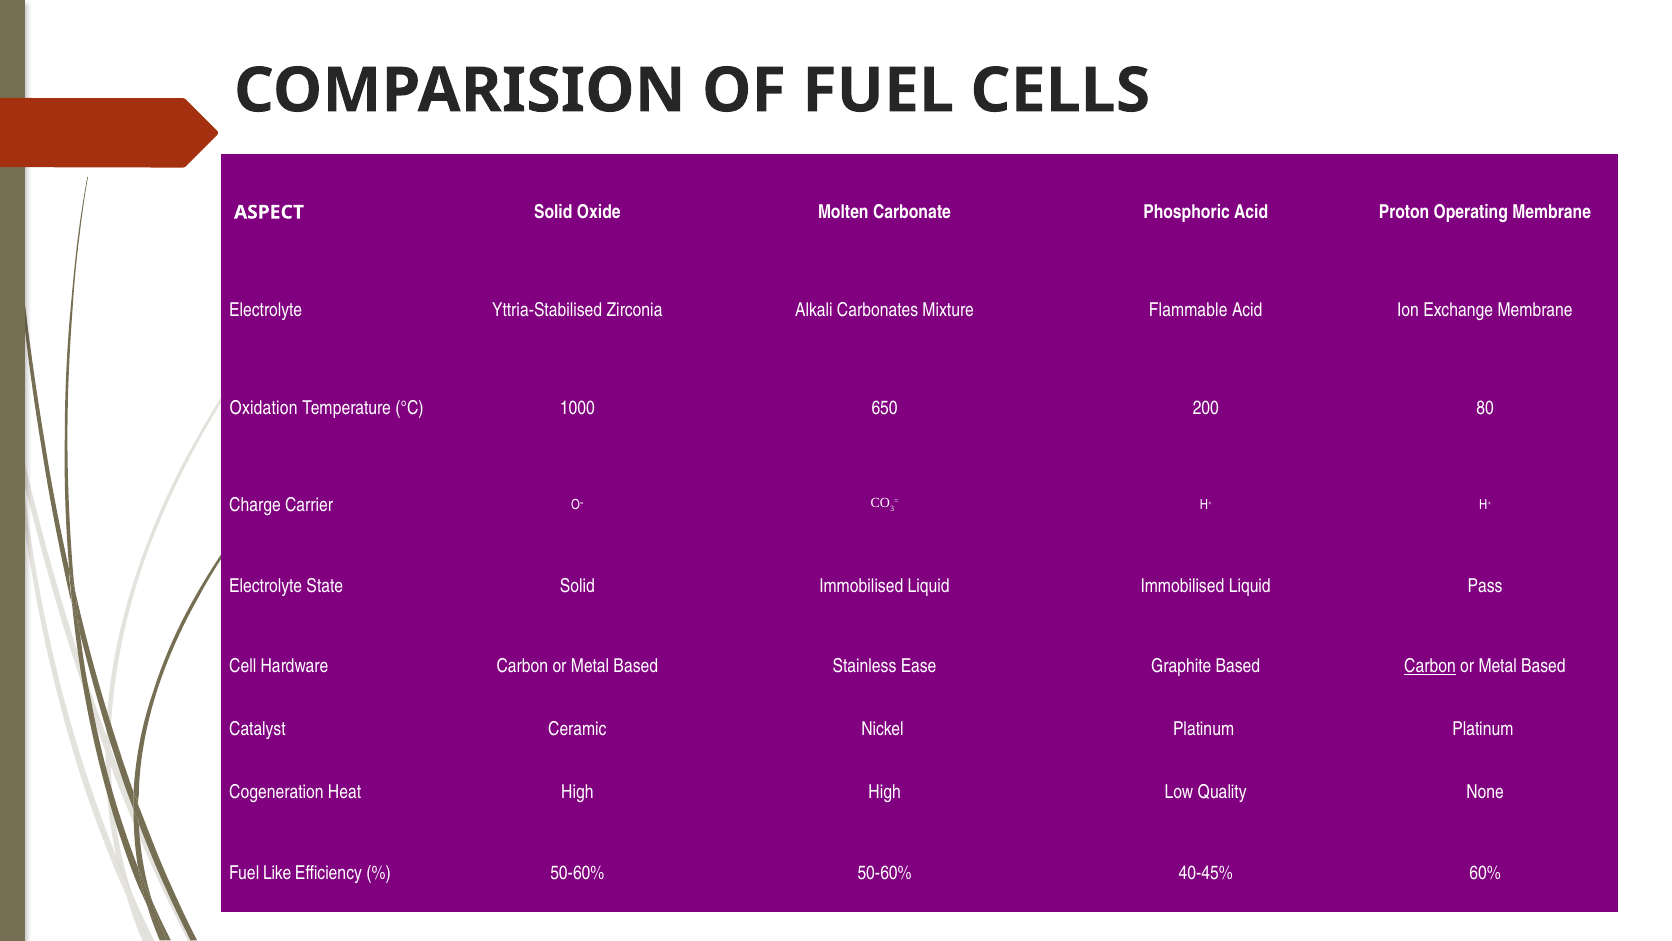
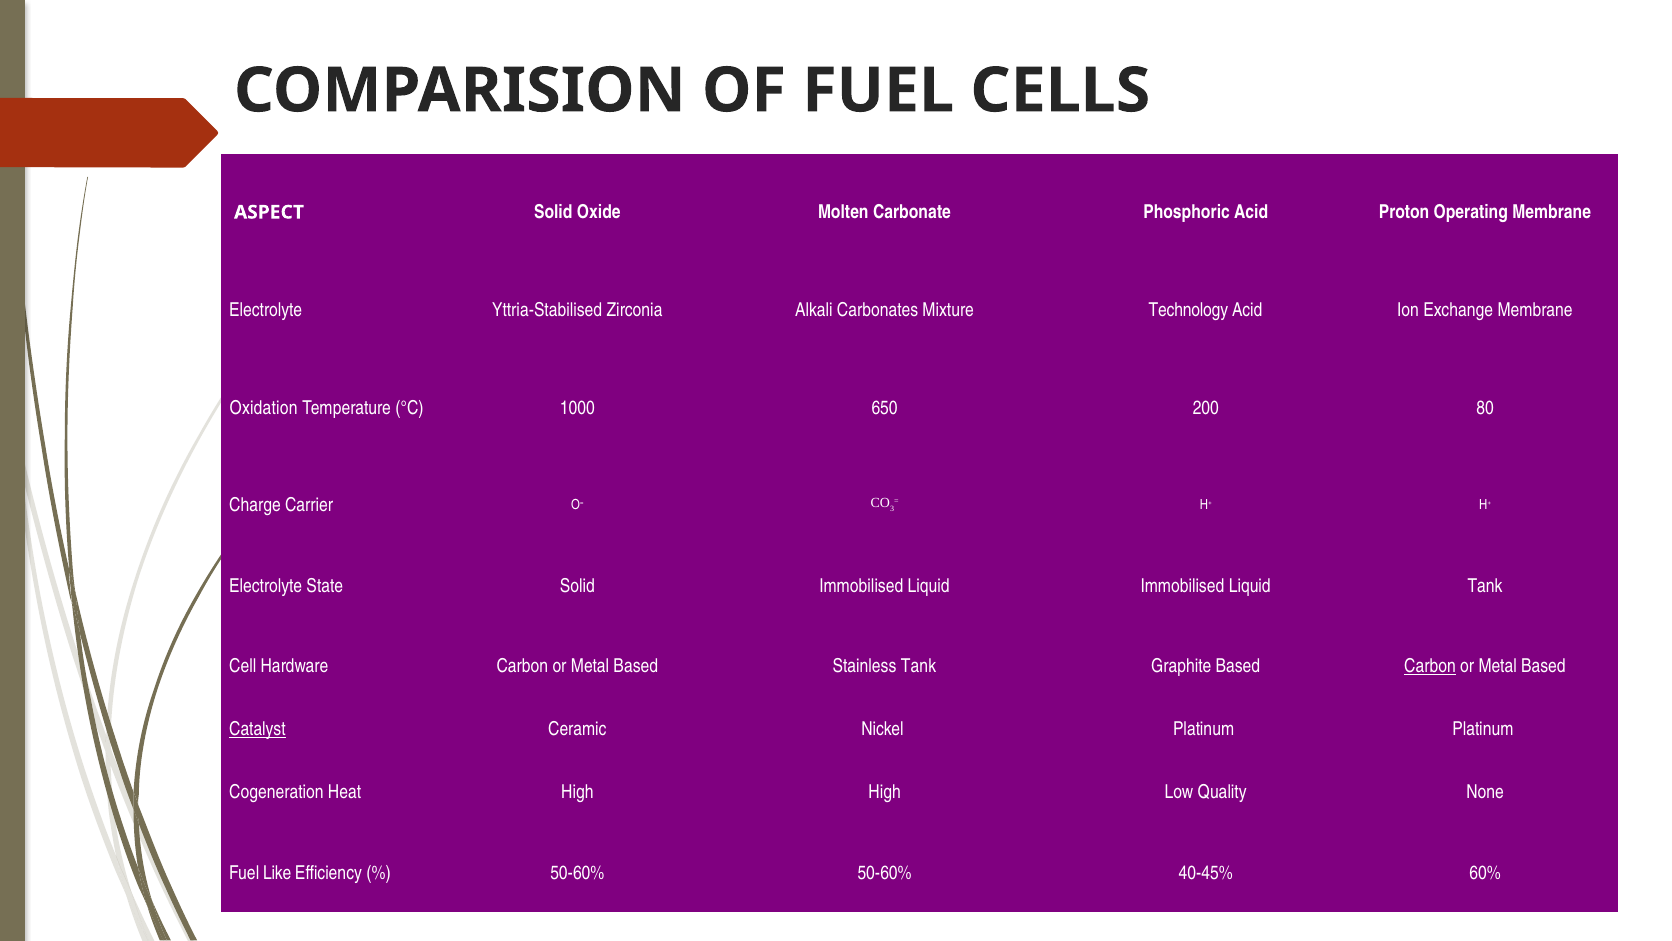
Flammable: Flammable -> Technology (1188, 310)
Liquid Pass: Pass -> Tank (1485, 585)
Stainless Ease: Ease -> Tank (919, 666)
Catalyst underline: none -> present (257, 729)
